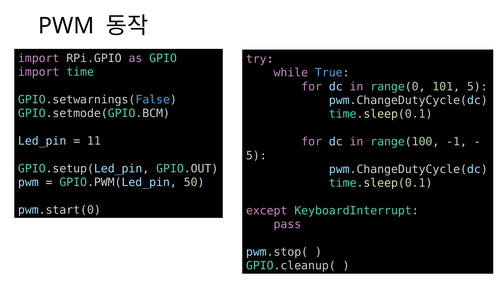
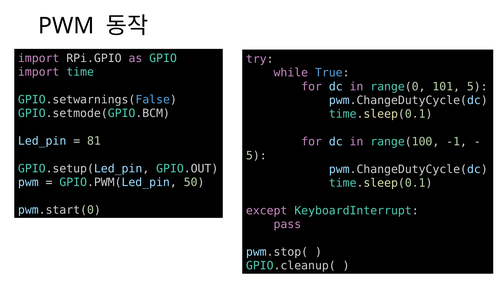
11: 11 -> 81 (94, 141)
